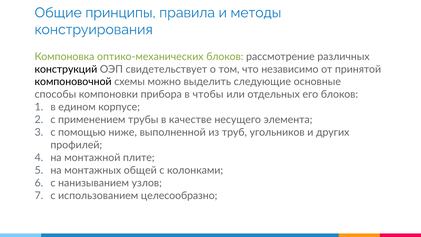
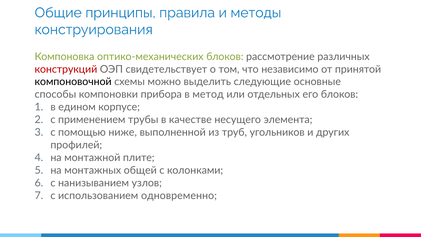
конструкций colour: black -> red (66, 69)
чтобы: чтобы -> метод (208, 94)
целесообразно: целесообразно -> одновременно (179, 195)
